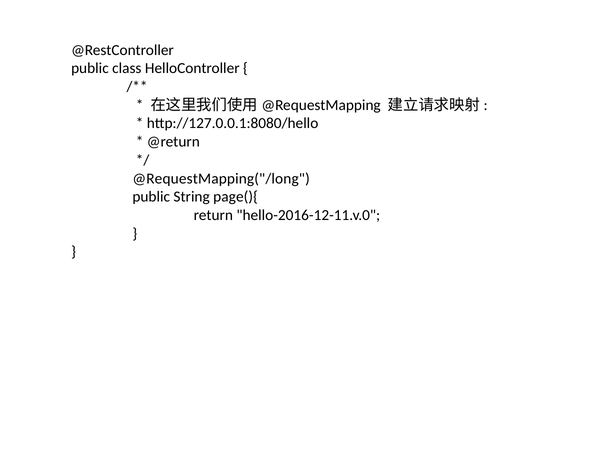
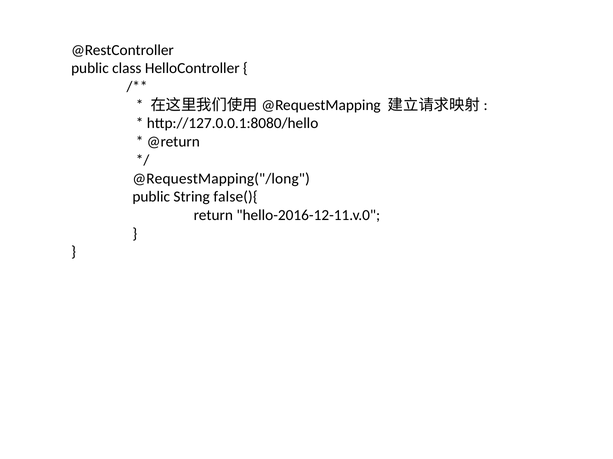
page(){: page(){ -> false(){ (236, 197)
